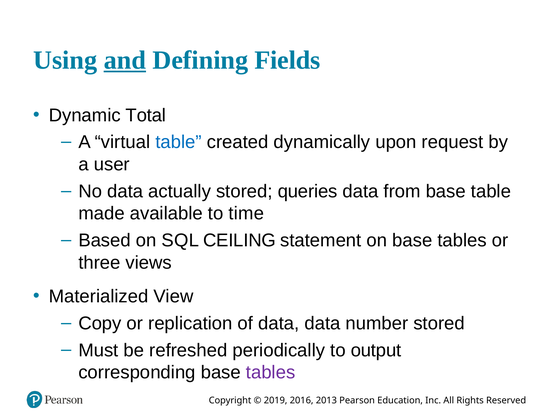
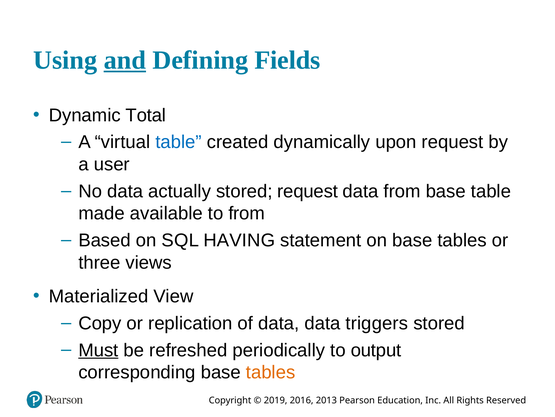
stored queries: queries -> request (308, 191)
to time: time -> from (247, 213)
CEILING: CEILING -> HAVING (239, 240)
number: number -> triggers (377, 323)
Must underline: none -> present (98, 350)
tables colour: purple -> orange (271, 372)
